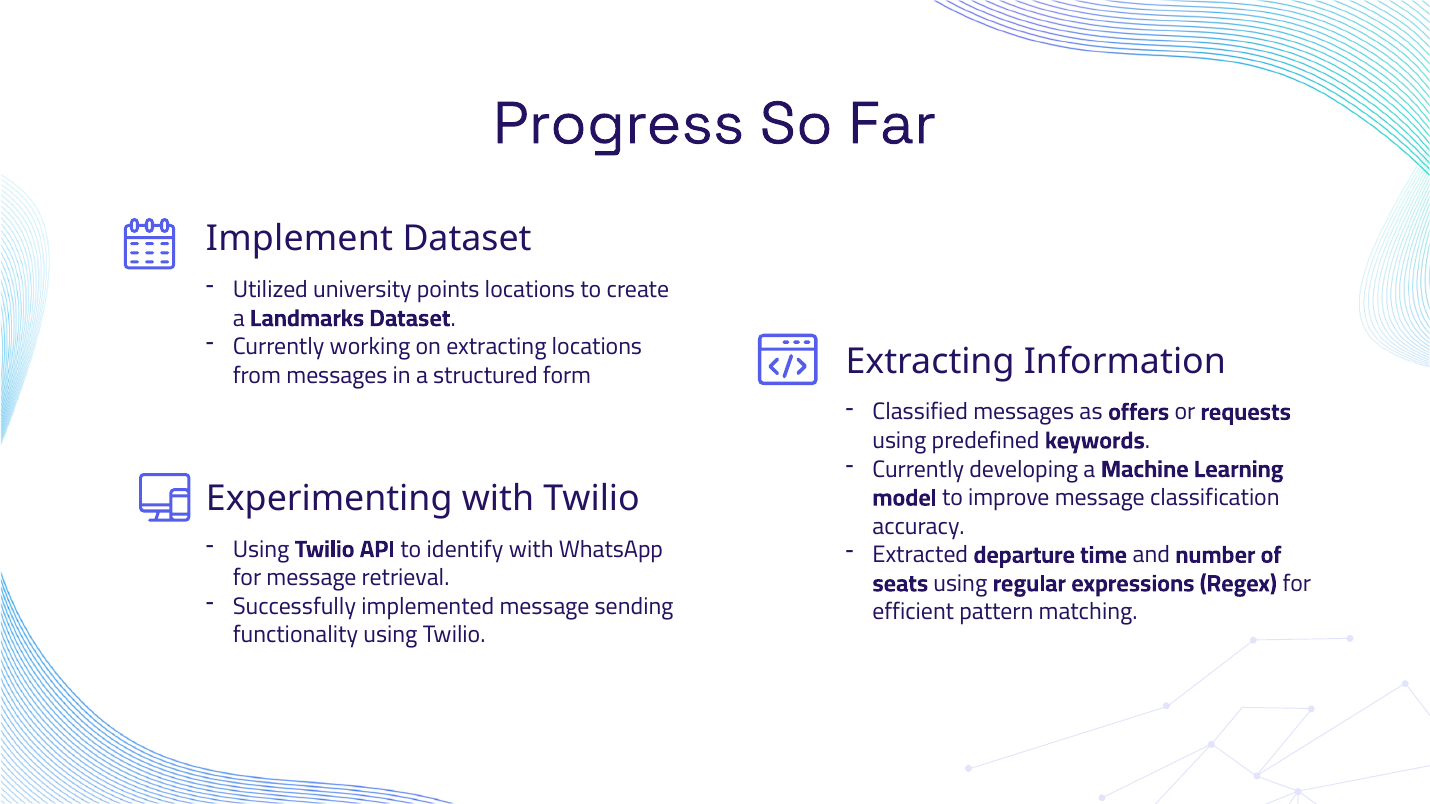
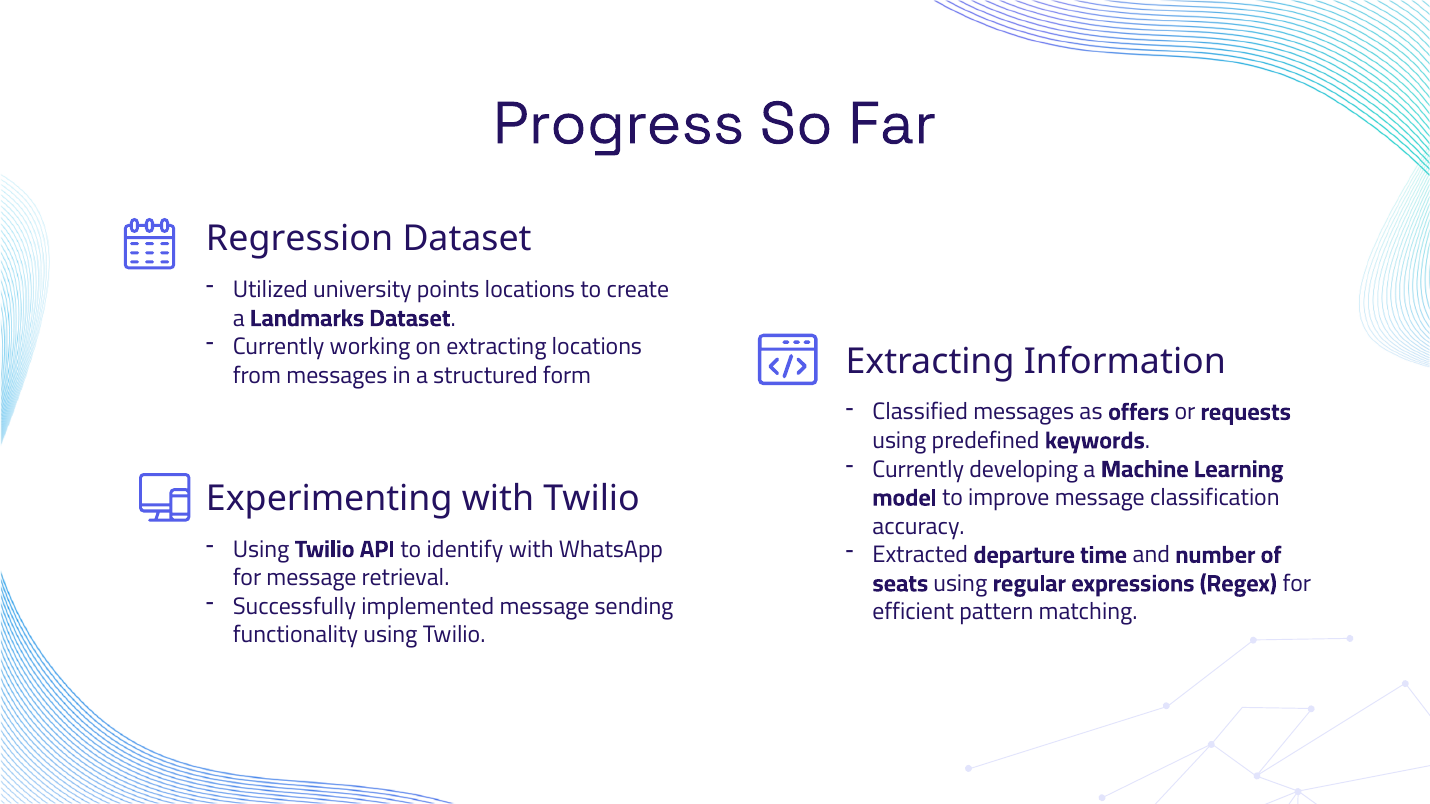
Implement: Implement -> Regression (300, 239)
